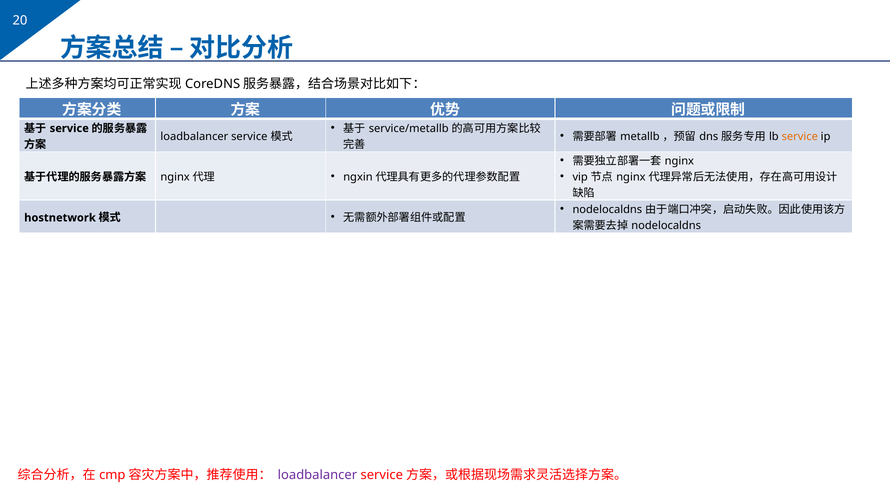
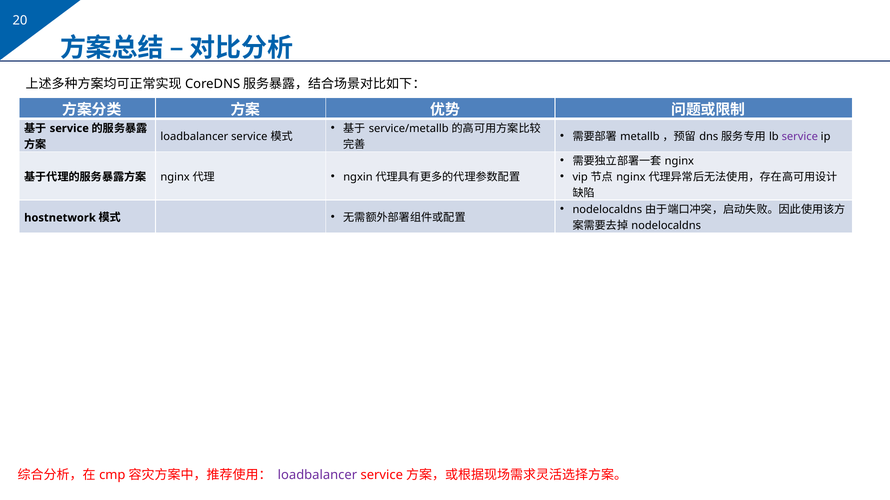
service colour: orange -> purple (800, 137)
